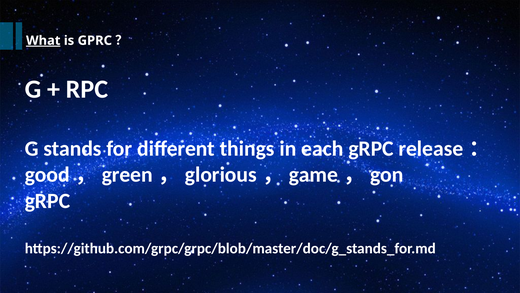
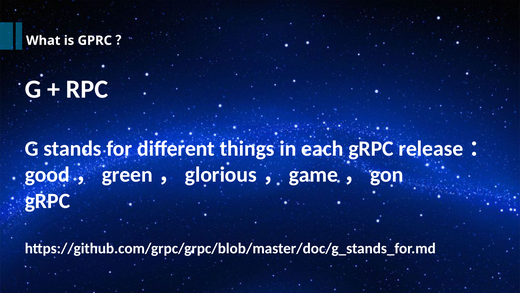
What underline: present -> none (43, 40)
